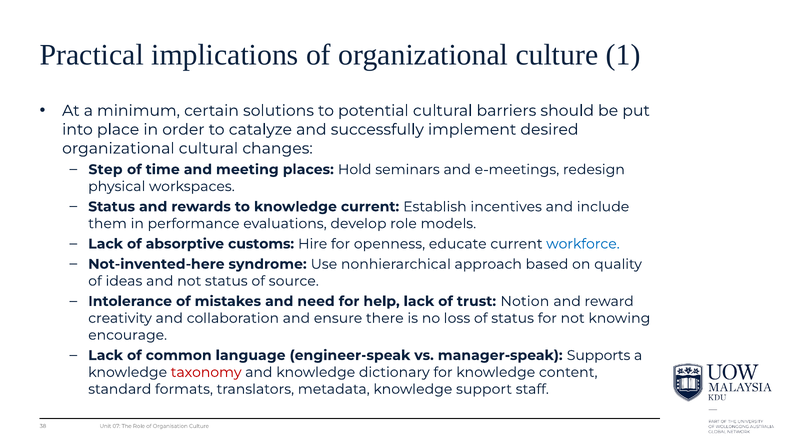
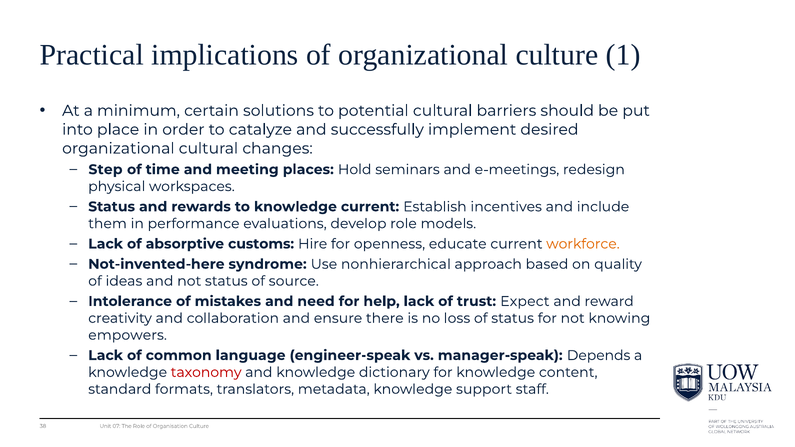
workforce colour: blue -> orange (583, 244)
Notion: Notion -> Expect (525, 301)
encourage: encourage -> empowers (128, 335)
Supports: Supports -> Depends (599, 356)
